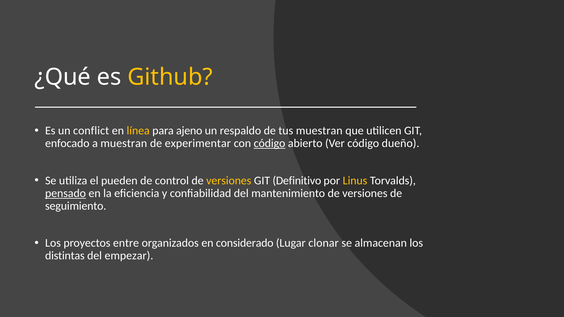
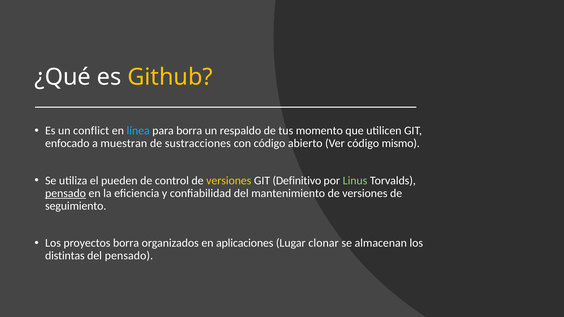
línea colour: yellow -> light blue (138, 131)
para ajeno: ajeno -> borra (189, 131)
tus muestran: muestran -> momento (319, 131)
experimentar: experimentar -> sustracciones (198, 143)
código underline: present -> none (270, 143)
dueño: dueño -> mismo (401, 143)
Linus colour: yellow -> light green (355, 181)
proyectos entre: entre -> borra (126, 243)
considerado: considerado -> aplicaciones (245, 243)
del empezar: empezar -> pensado (129, 256)
